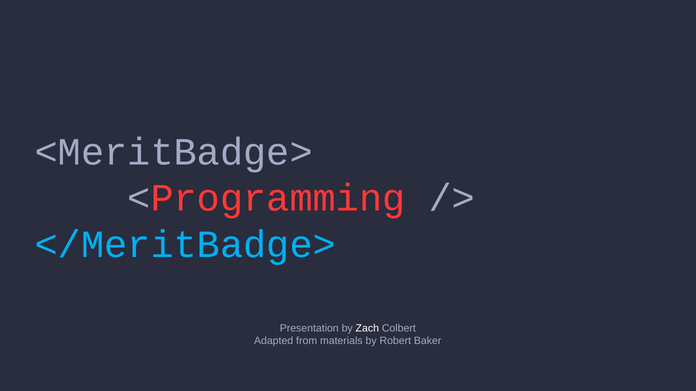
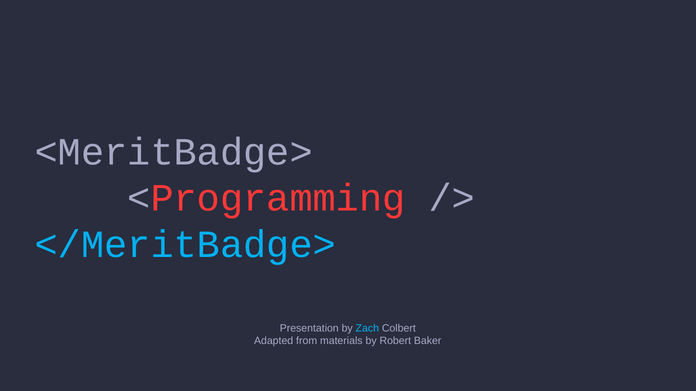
Zach colour: white -> light blue (367, 328)
